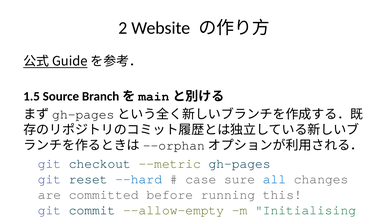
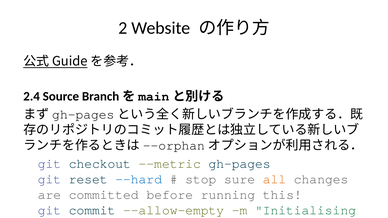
1.5: 1.5 -> 2.4 (32, 96)
case: case -> stop (201, 179)
all colour: blue -> orange (275, 179)
